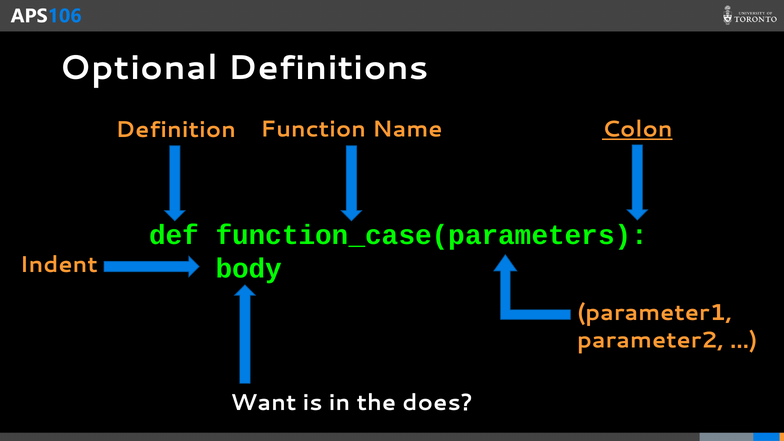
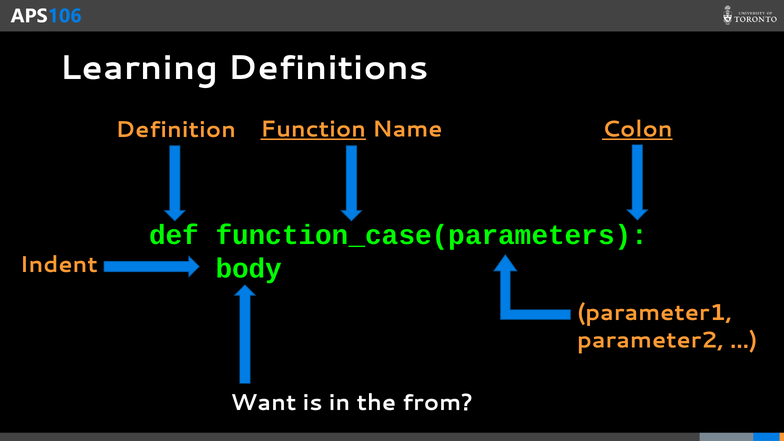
Optional: Optional -> Learning (139, 68)
Function underline: none -> present (313, 129)
does: does -> from (438, 403)
